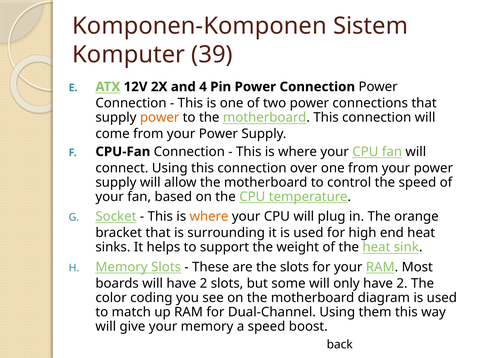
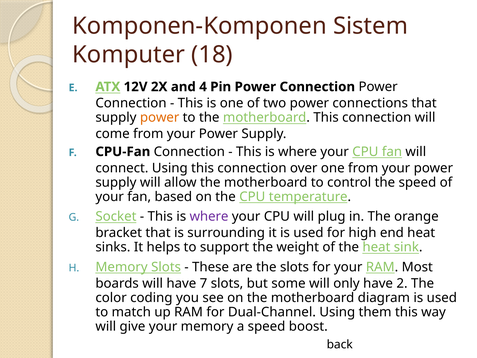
39: 39 -> 18 (212, 55)
where colour: orange -> purple (209, 216)
will have 2: 2 -> 7 (204, 283)
